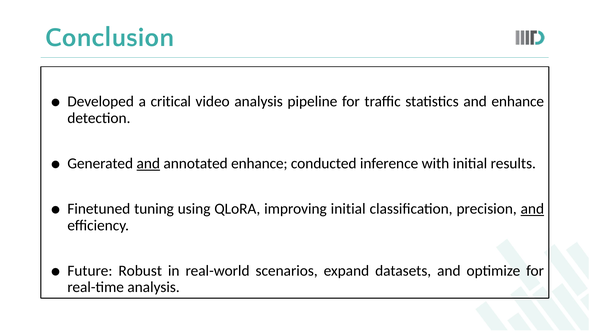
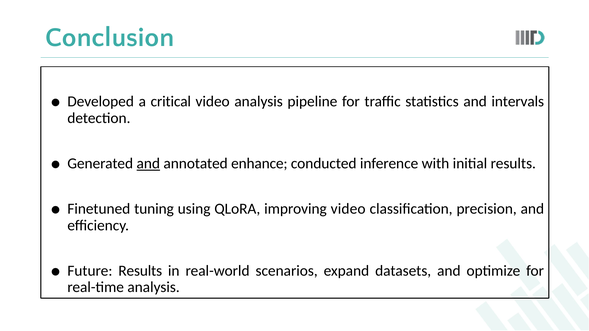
and enhance: enhance -> intervals (518, 102)
improving initial: initial -> video (348, 209)
and underline: present -> none (532, 209)
Future Robust: Robust -> Results (140, 271)
